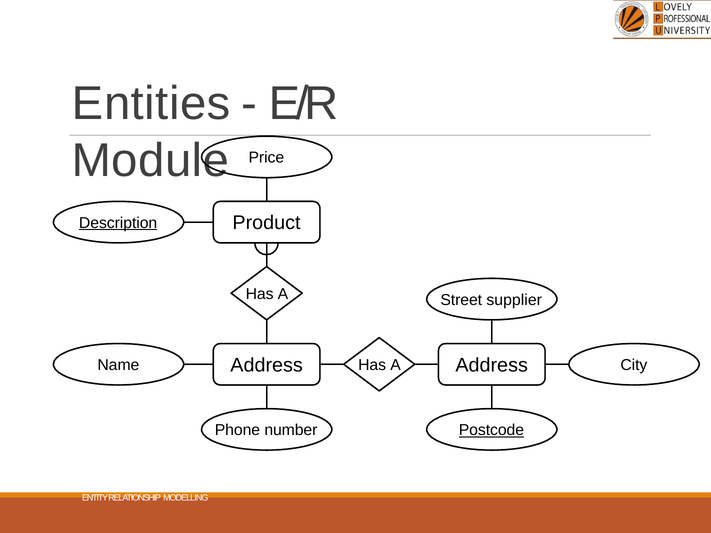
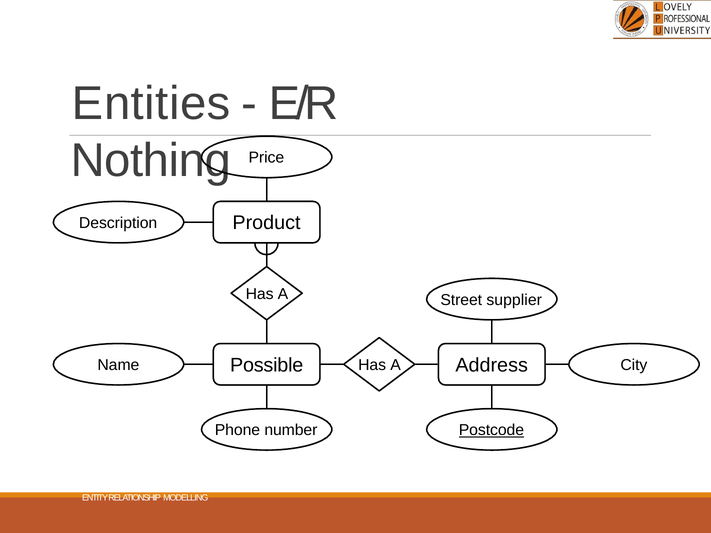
Module: Module -> Nothing (151, 161)
Description underline: present -> none (118, 223)
Address: Address -> Possible (267, 365)
